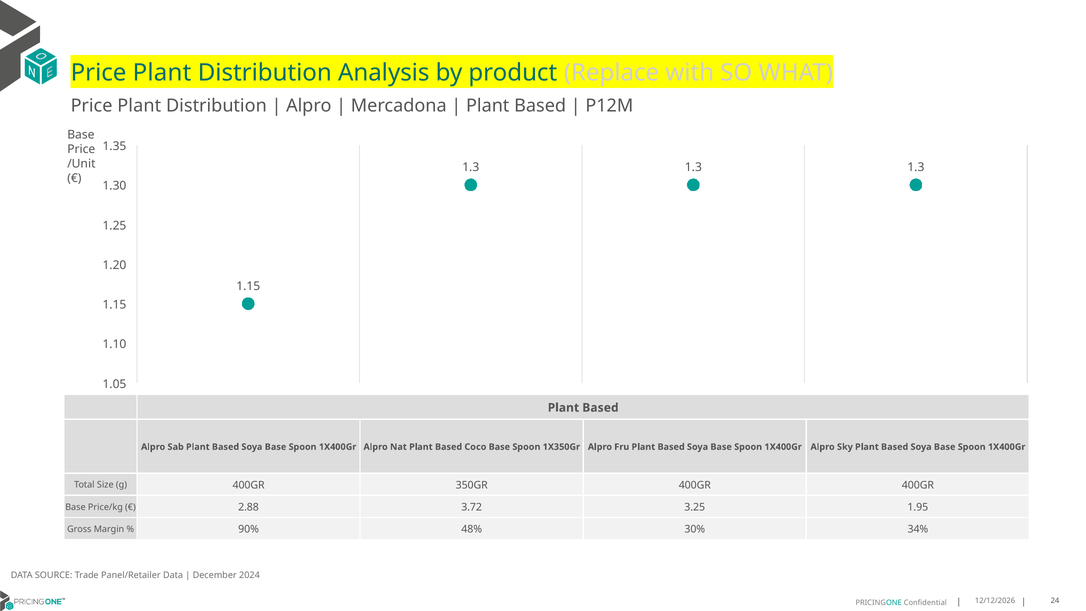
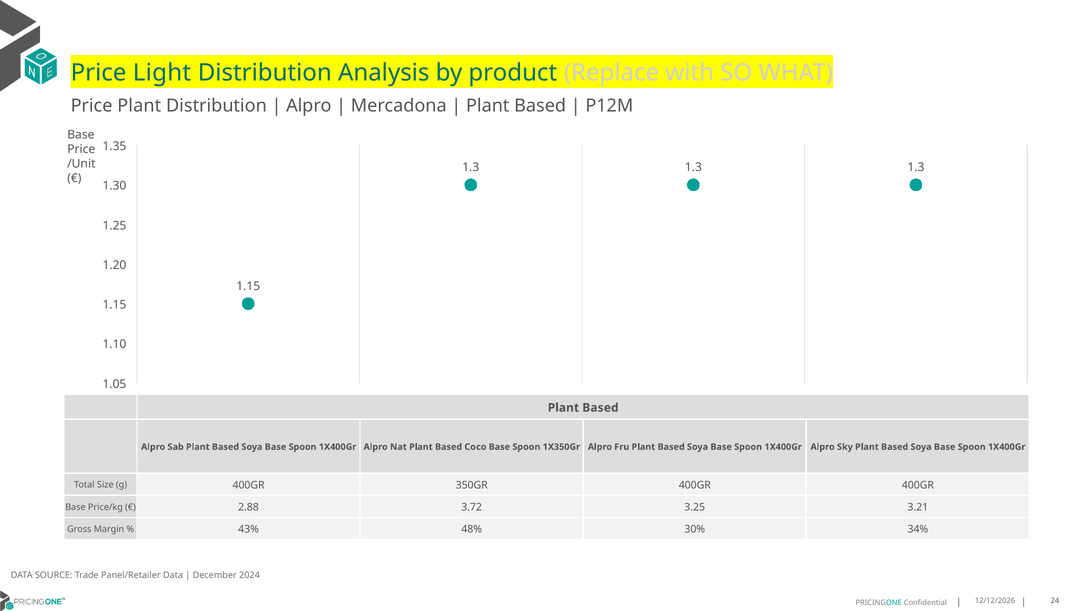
Plant: Plant -> Light (162, 73)
1.95: 1.95 -> 3.21 (918, 507)
90%: 90% -> 43% (249, 529)
